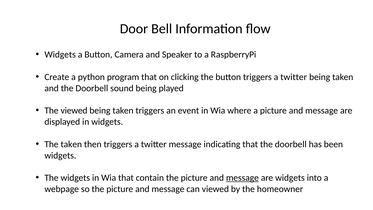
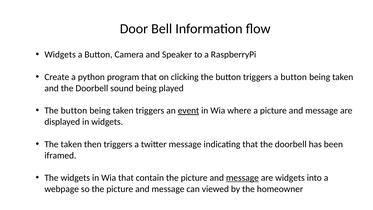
button triggers a twitter: twitter -> button (294, 77)
viewed: viewed -> button (74, 111)
event underline: none -> present (188, 111)
widgets: widgets -> iframed (60, 155)
